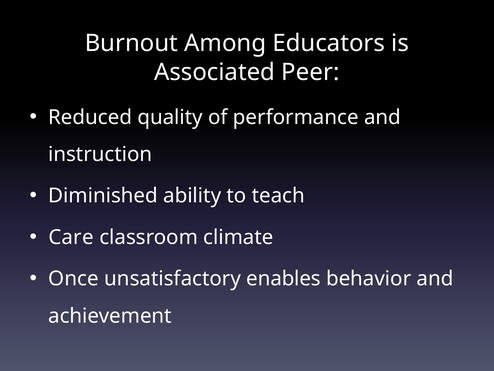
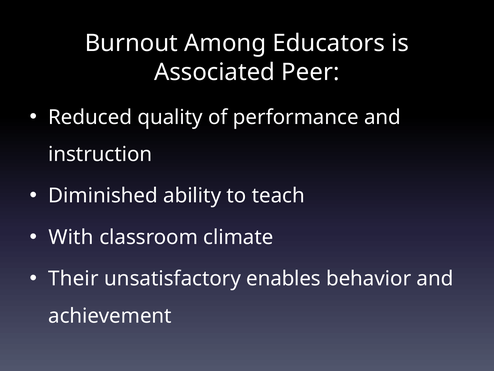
Care: Care -> With (71, 237)
Once: Once -> Their (73, 278)
